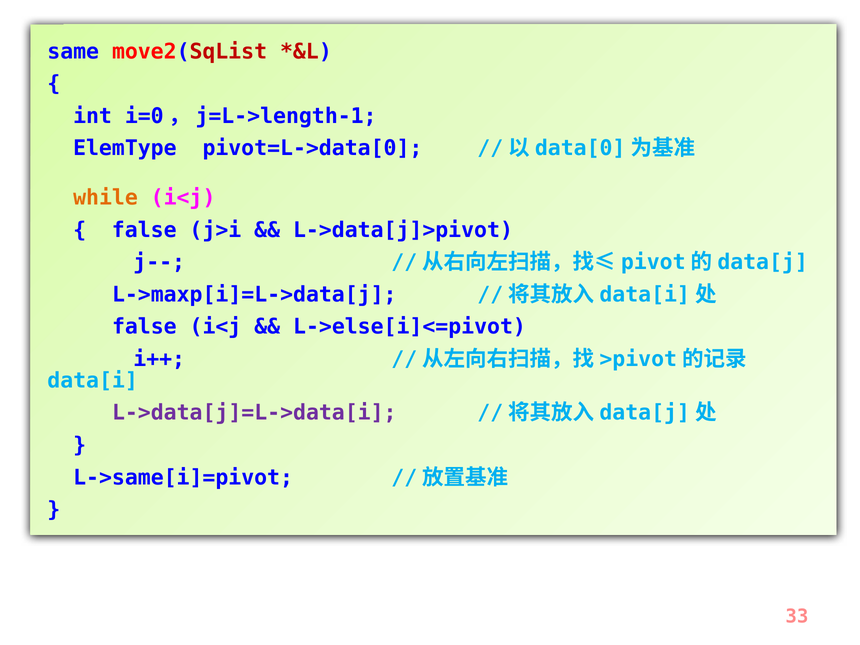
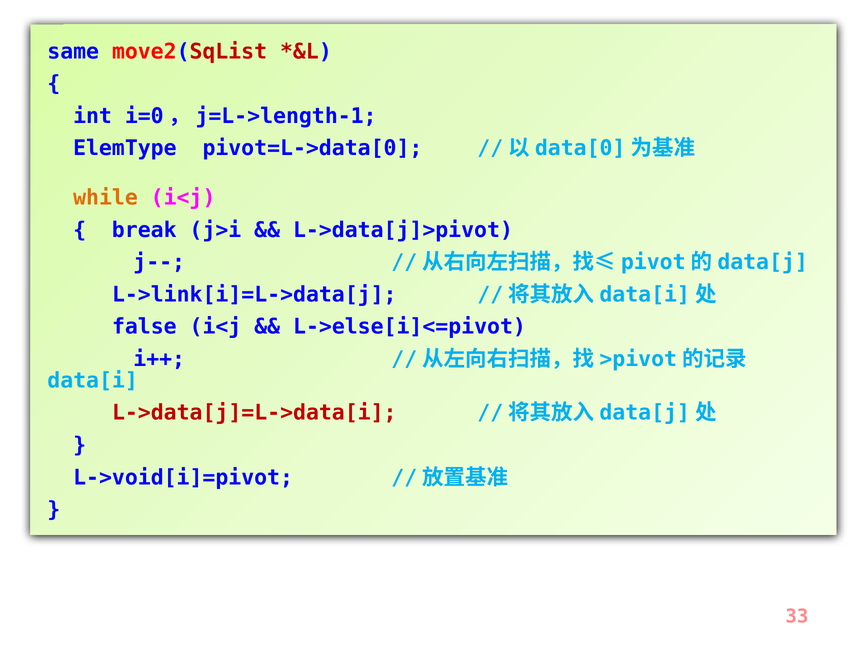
false: false -> break (144, 230)
L->maxp[i]=L->data[j: L->maxp[i]=L->data[j -> L->link[i]=L->data[j (254, 295)
L->data[j]=L->data[i colour: purple -> red (254, 413)
L->same[i]=pivot: L->same[i]=pivot -> L->void[i]=pivot (183, 477)
